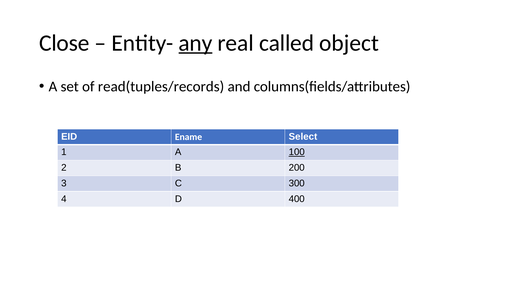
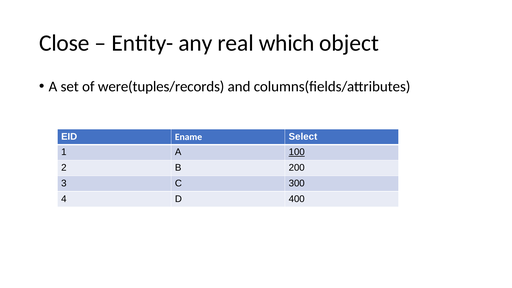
any underline: present -> none (195, 43)
called: called -> which (287, 43)
read(tuples/records: read(tuples/records -> were(tuples/records (161, 87)
